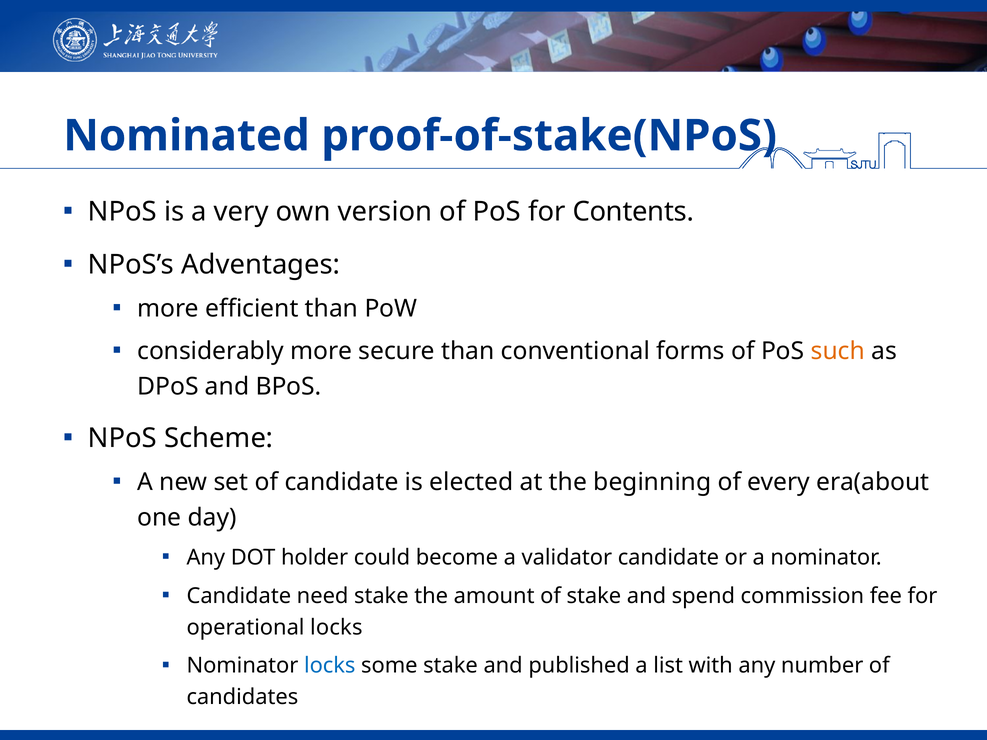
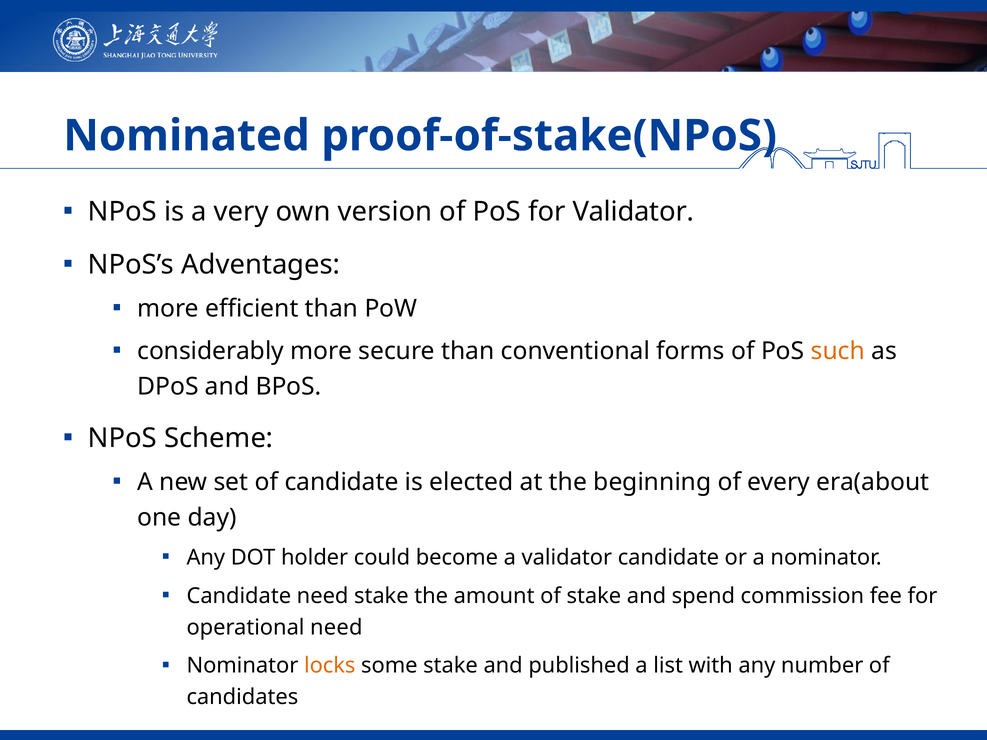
for Contents: Contents -> Validator (633, 212)
operational locks: locks -> need (336, 628)
locks colour: blue -> orange (330, 666)
